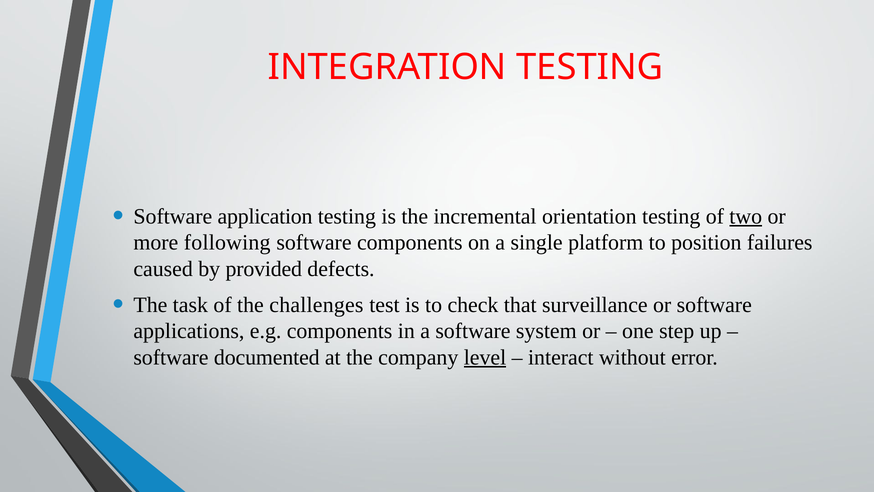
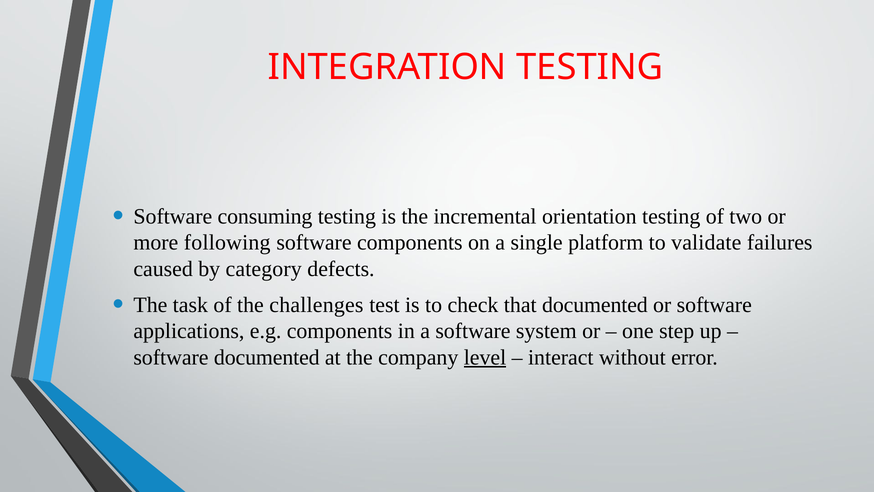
application: application -> consuming (265, 216)
two underline: present -> none (746, 216)
position: position -> validate (706, 242)
provided: provided -> category (264, 269)
that surveillance: surveillance -> documented (595, 305)
